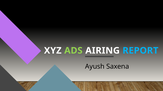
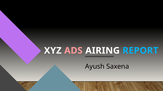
ADS colour: light green -> pink (73, 51)
